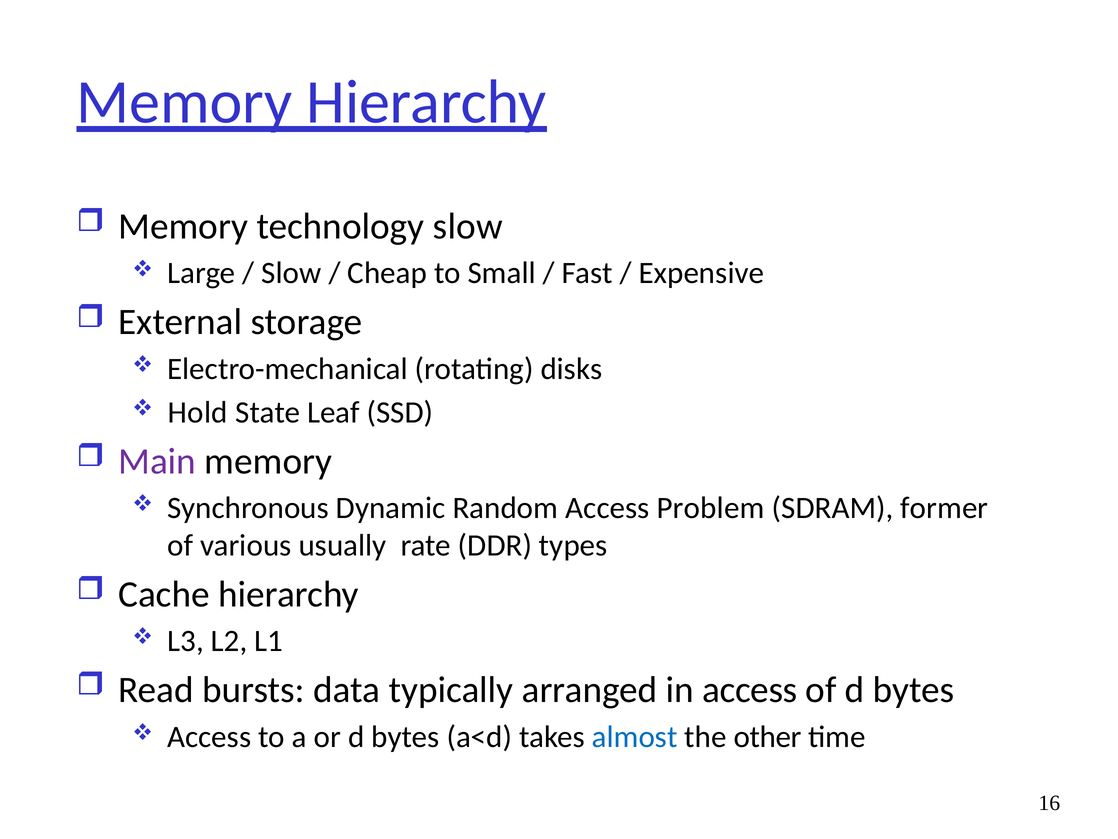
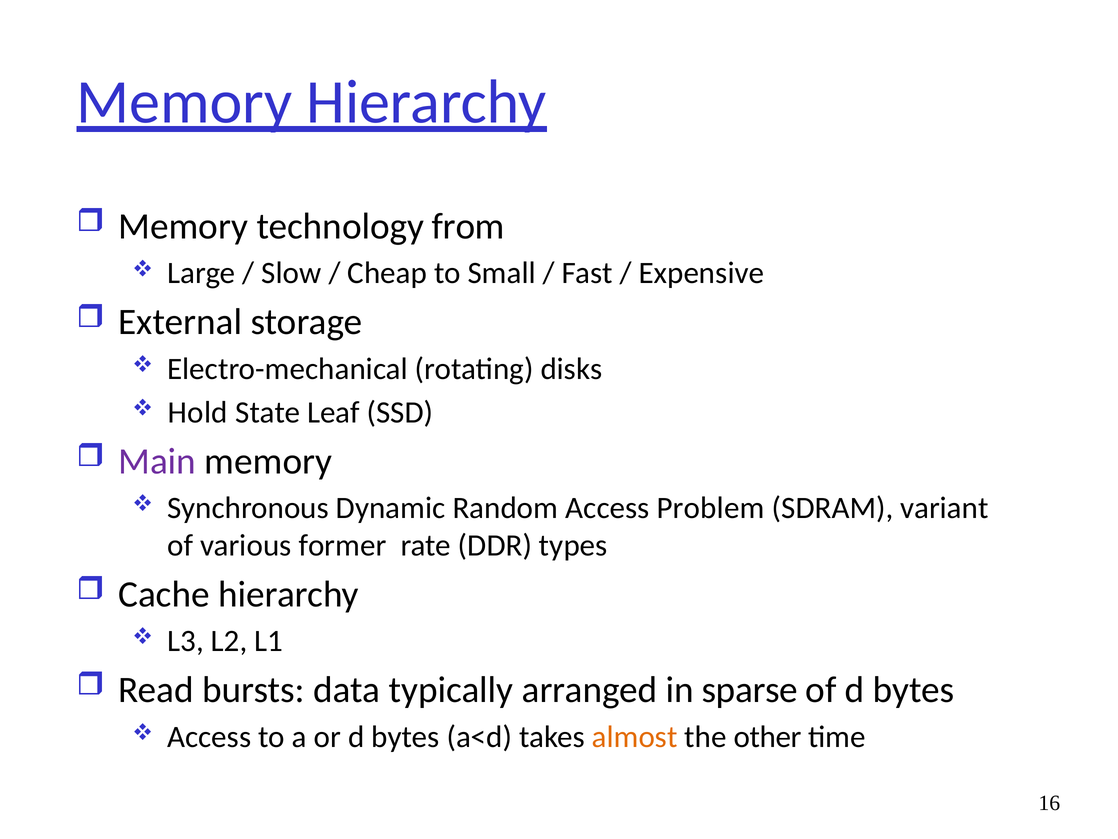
technology slow: slow -> from (468, 226)
former: former -> variant (944, 508)
usually: usually -> former (342, 545)
in access: access -> sparse (750, 690)
almost colour: blue -> orange (635, 736)
